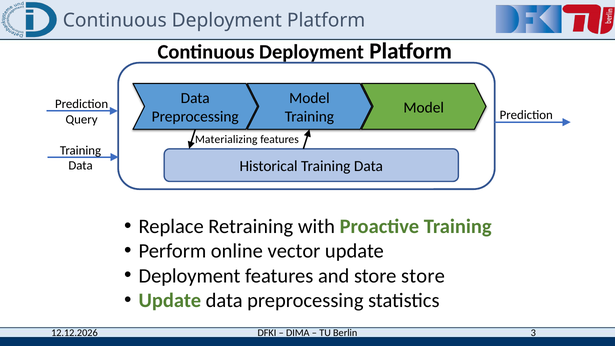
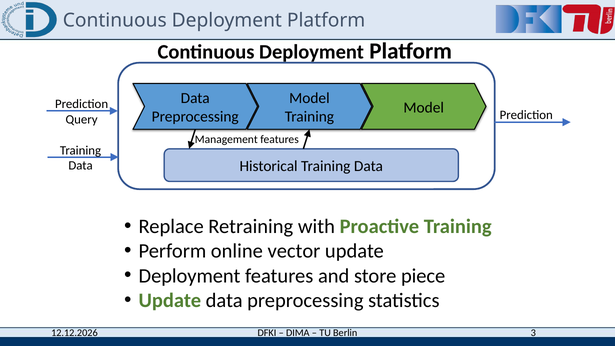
Materializing: Materializing -> Management (226, 139)
store store: store -> piece (423, 276)
